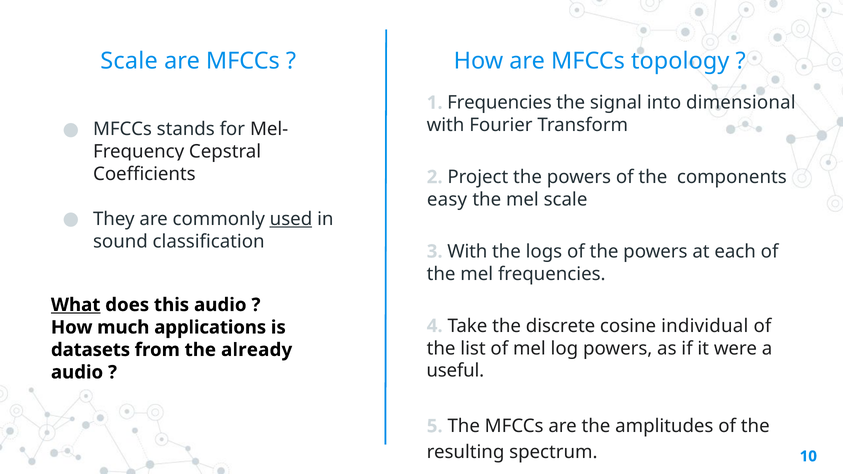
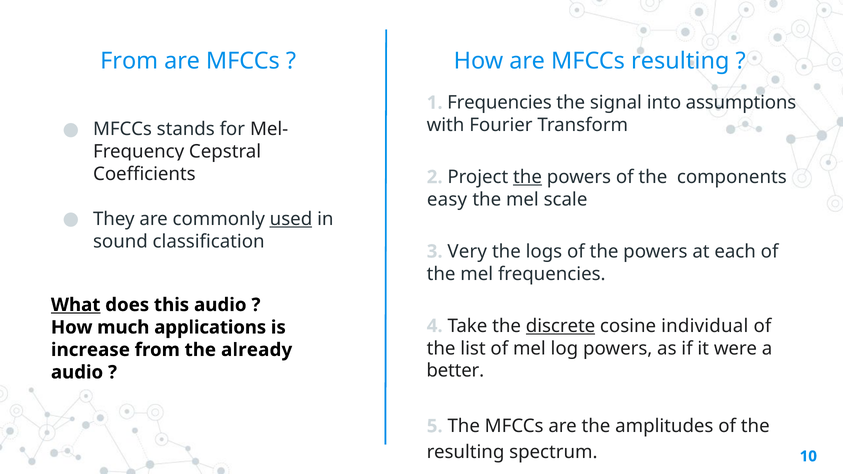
Scale: Scale -> From (129, 61)
MFCCs topology: topology -> resulting (680, 61)
dimensional: dimensional -> assumptions (741, 103)
the underline: none -> present (528, 177)
3 With: With -> Very (467, 252)
discrete underline: none -> present (561, 326)
datasets: datasets -> increase (90, 350)
useful: useful -> better (455, 371)
